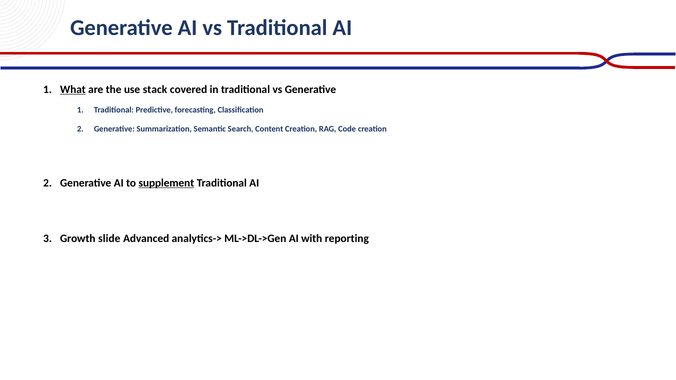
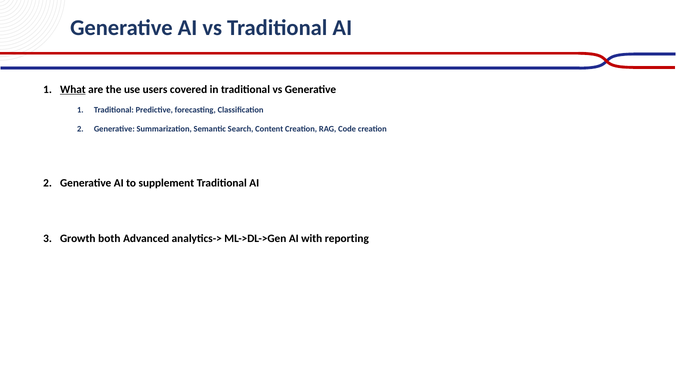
stack: stack -> users (155, 89)
supplement underline: present -> none (166, 183)
slide: slide -> both (109, 239)
